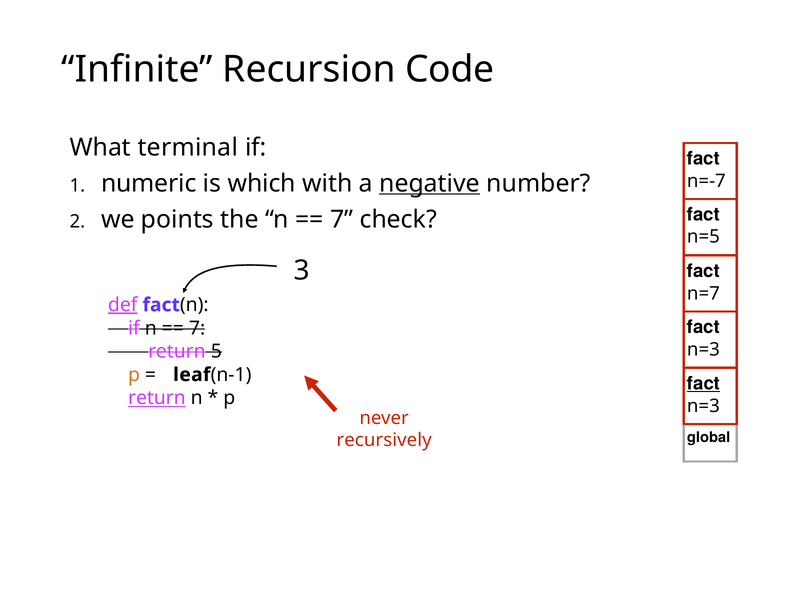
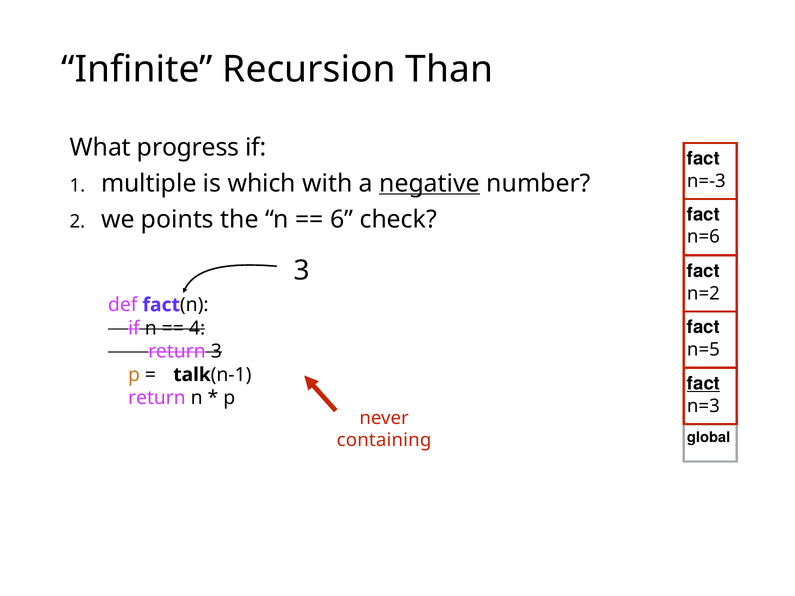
Code: Code -> Than (449, 69)
terminal: terminal -> progress (188, 147)
n=-7: n=-7 -> n=-3 (706, 181)
numeric: numeric -> multiple (149, 183)
7: 7 -> 6 (342, 219)
n=5: n=5 -> n=6 (703, 237)
n=7: n=7 -> n=2 (703, 294)
def underline: present -> none (123, 305)
7: 7 -> 4 (197, 328)
n=3: n=3 -> n=5 (703, 350)
return 5: 5 -> 3 (216, 352)
leaf: leaf -> talk (192, 375)
return underline: present -> none (157, 398)
recursively: recursively -> containing (384, 441)
